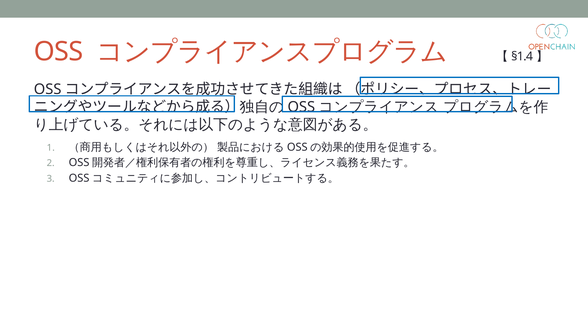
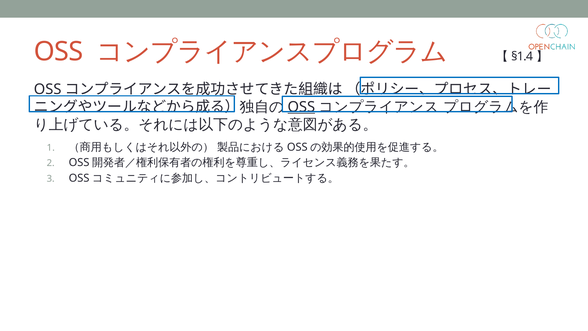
OSS underline: none -> present (301, 107)
